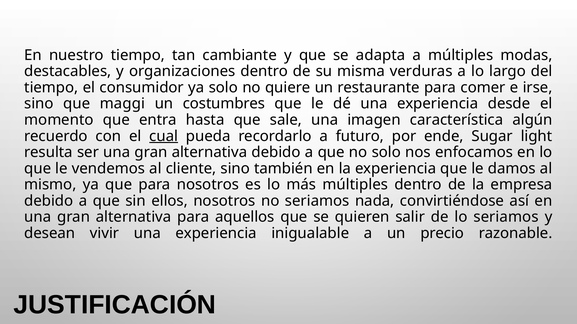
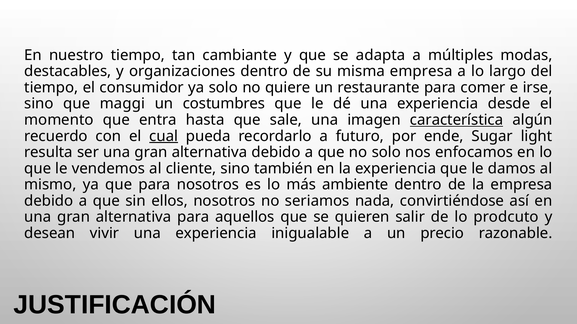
misma verduras: verduras -> empresa (421, 71)
característica underline: none -> present (457, 120)
más múltiples: múltiples -> ambiente (355, 185)
lo seriamos: seriamos -> prodcuto (506, 217)
